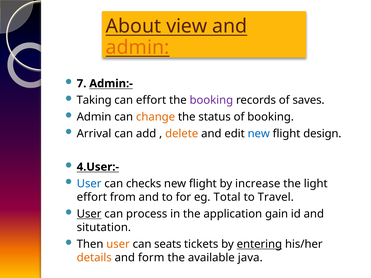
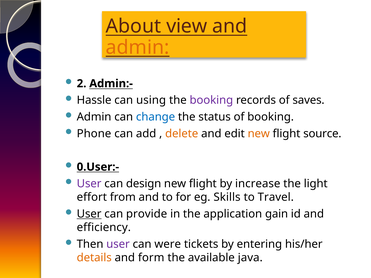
7: 7 -> 2 (82, 84)
Taking: Taking -> Hassle (94, 100)
can effort: effort -> using (151, 100)
change colour: orange -> blue (156, 117)
Arrival: Arrival -> Phone (94, 134)
new colour: blue -> orange (259, 134)
design: design -> source (322, 134)
4.User:-: 4.User:- -> 0.User:- (98, 167)
User colour: blue -> purple (89, 184)
checks: checks -> design (144, 184)
Total: Total -> Skills (227, 197)
process: process -> provide (147, 214)
situtation: situtation -> efficiency (104, 228)
user colour: orange -> purple (118, 244)
seats: seats -> were (168, 244)
entering underline: present -> none (259, 244)
